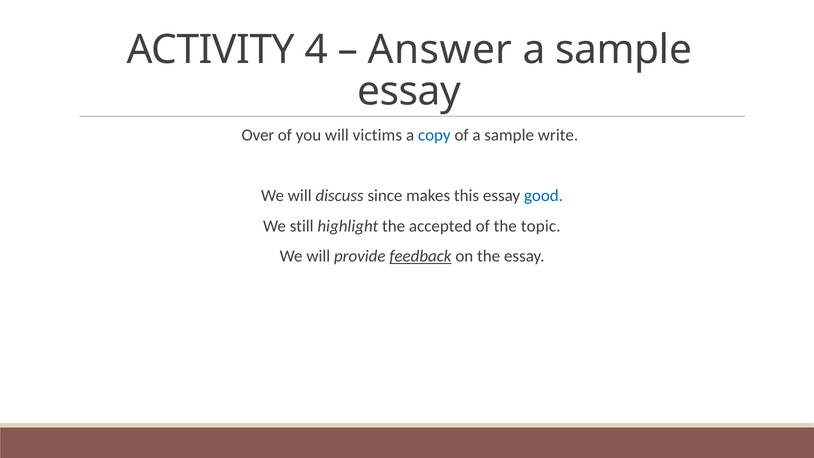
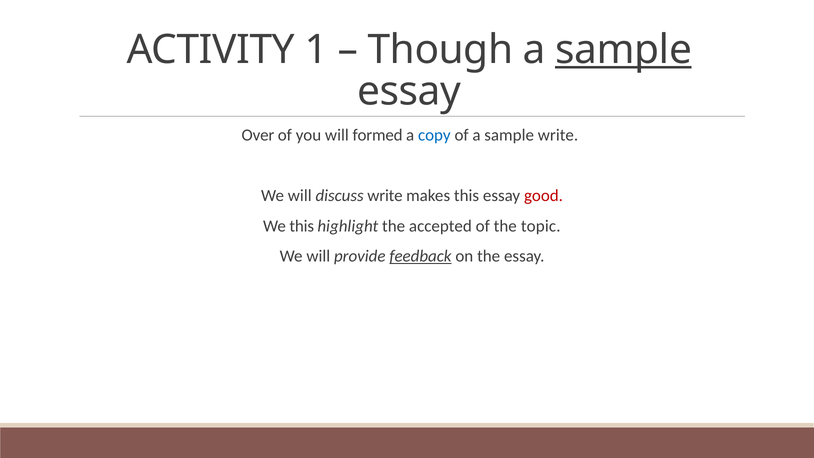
4: 4 -> 1 (316, 50)
Answer: Answer -> Though (440, 50)
sample underline: none -> present (624, 50)
victims: victims -> formed (378, 135)
discuss since: since -> write (385, 196)
good colour: blue -> red (544, 196)
We still: still -> this (302, 226)
